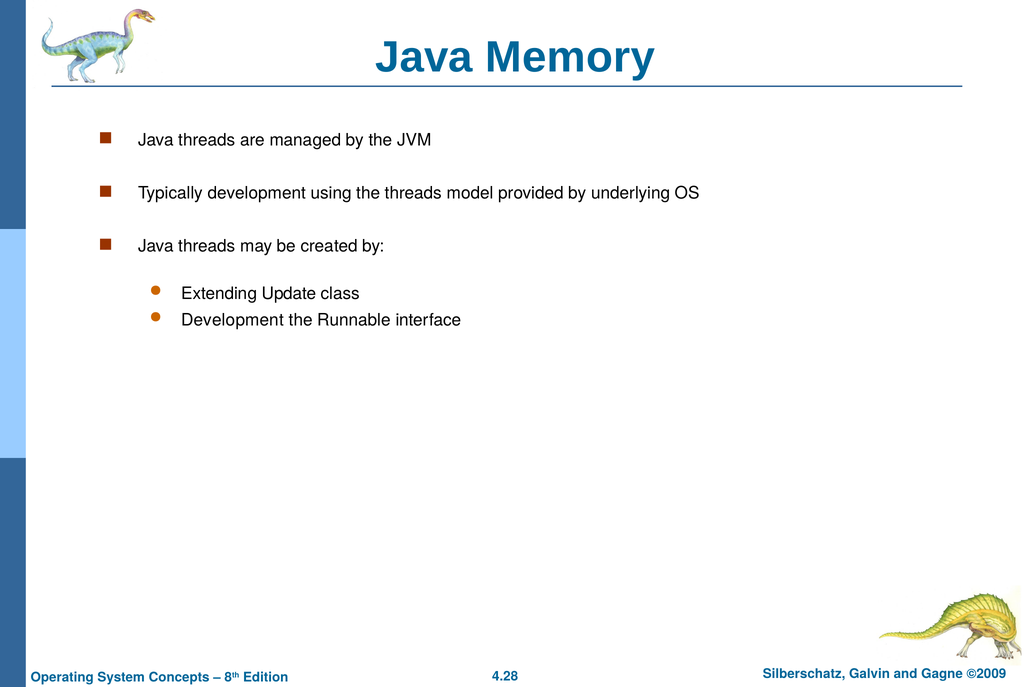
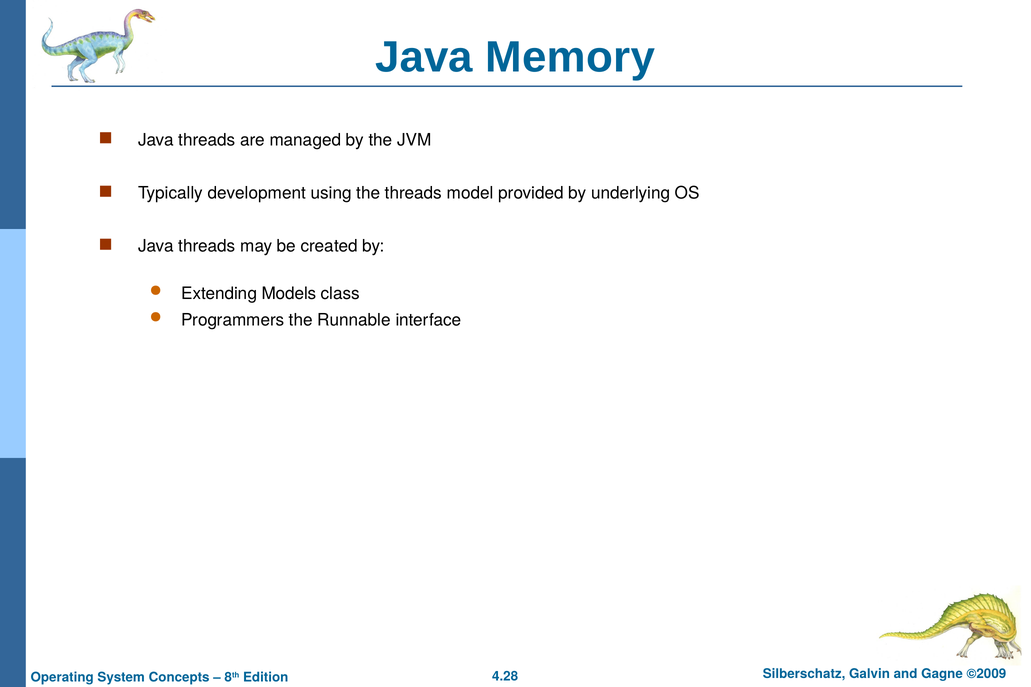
Update: Update -> Models (289, 294)
Development: Development -> Programmers (233, 320)
